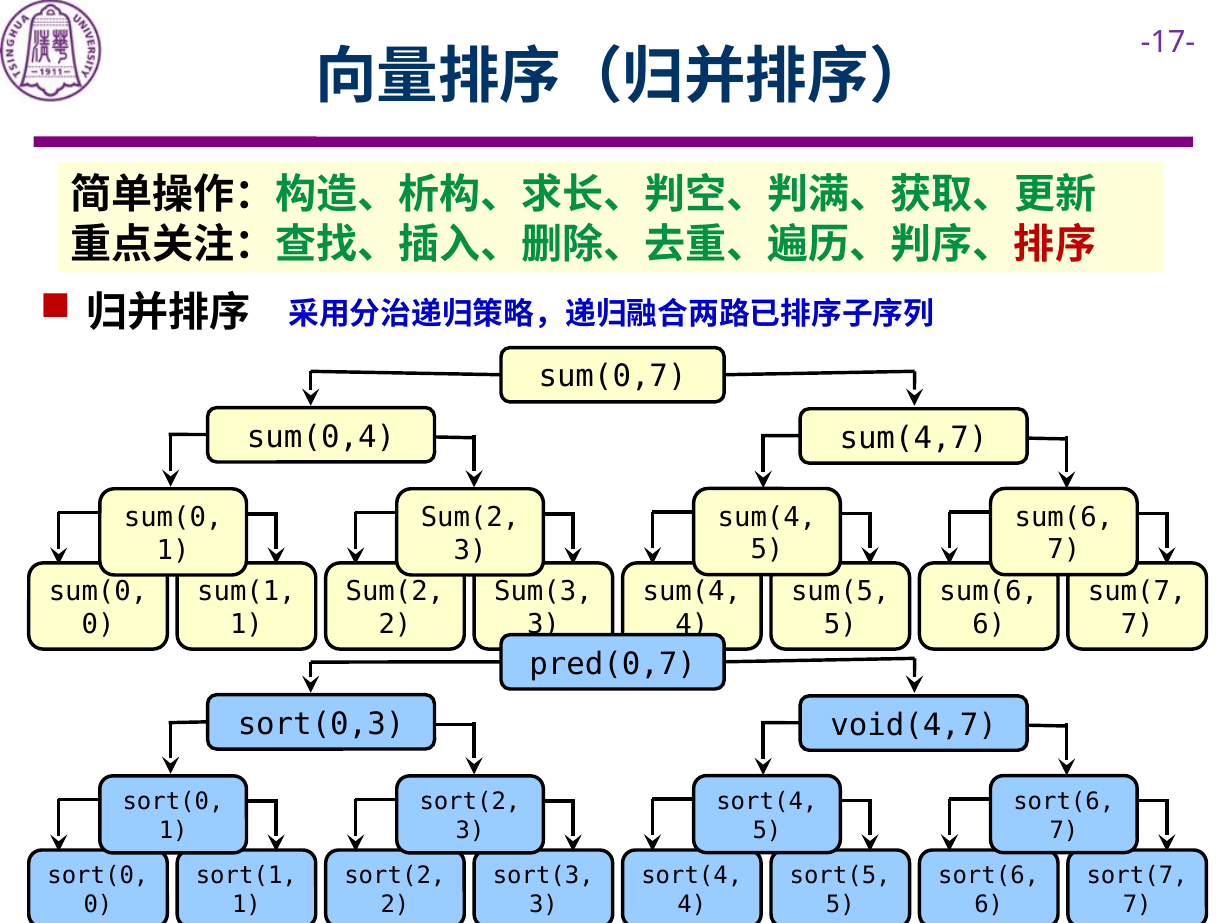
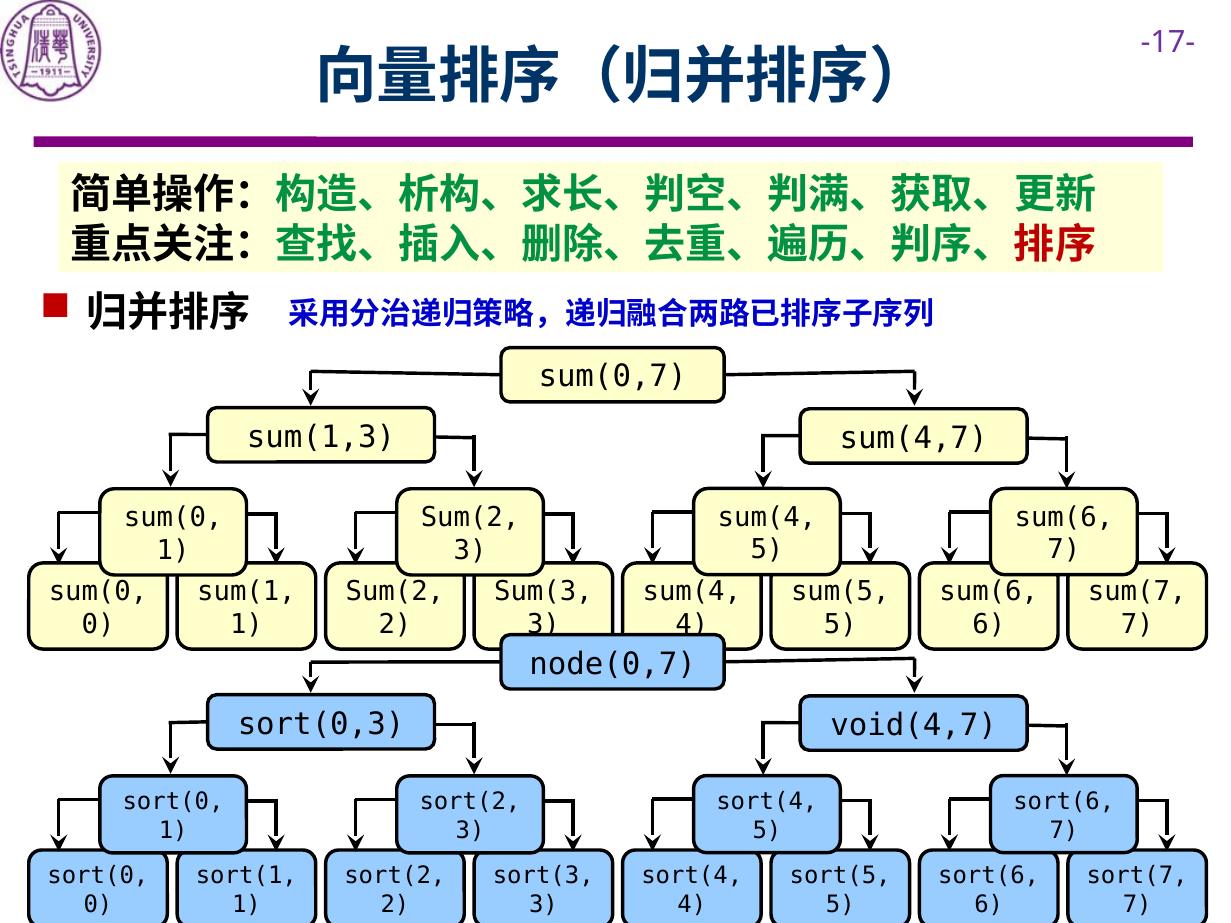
sum(0,4: sum(0,4 -> sum(1,3 (321, 437)
pred(0,7: pred(0,7 -> node(0,7 (613, 664)
